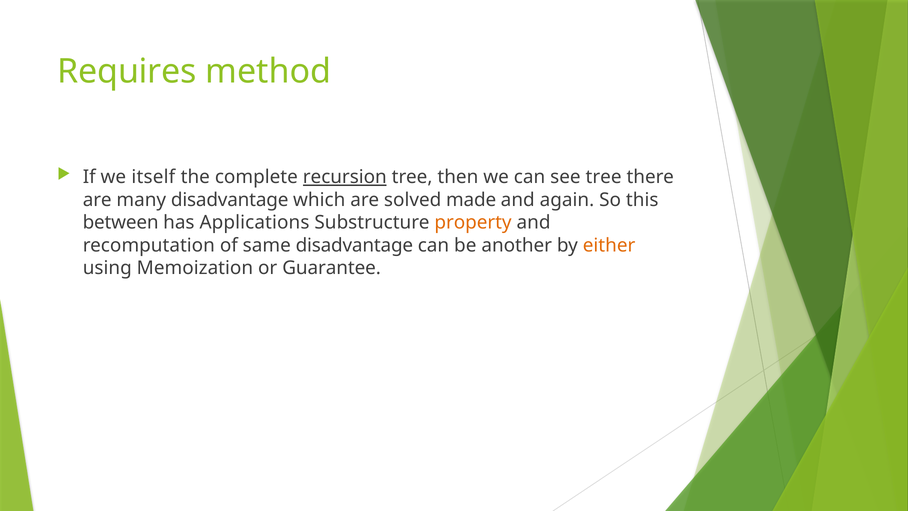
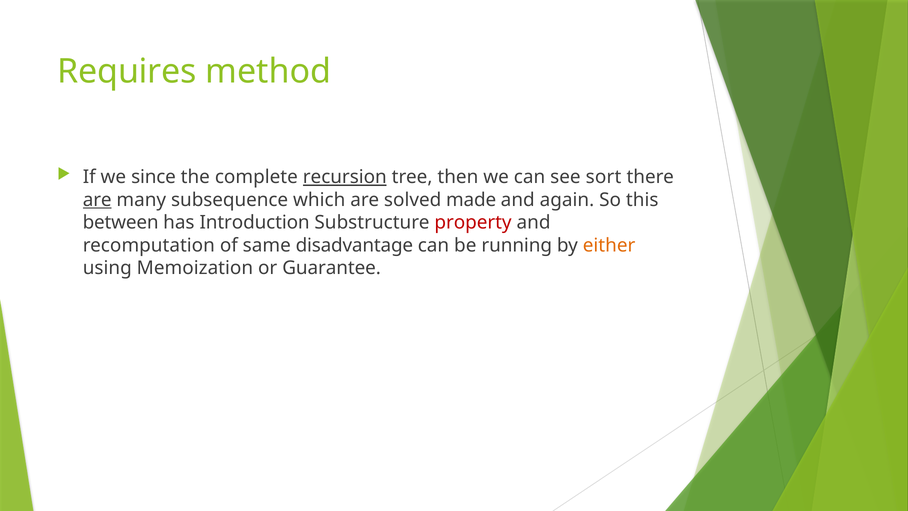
itself: itself -> since (154, 177)
see tree: tree -> sort (604, 177)
are underline: none -> present (97, 200)
many disadvantage: disadvantage -> subsequence (230, 200)
Applications: Applications -> Introduction (255, 222)
property colour: orange -> red (473, 222)
another: another -> running (517, 245)
